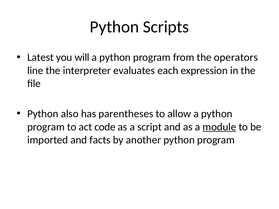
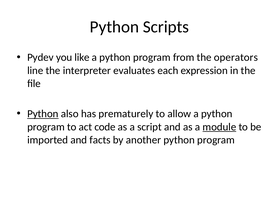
Latest: Latest -> Pydev (40, 57)
will: will -> like (82, 57)
Python underline: none -> present (43, 114)
parentheses: parentheses -> prematurely (126, 114)
